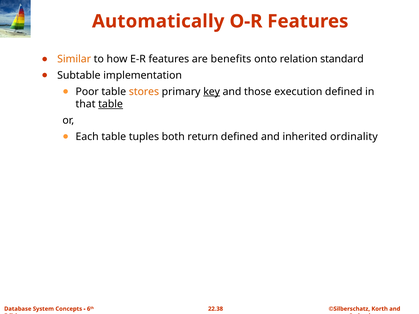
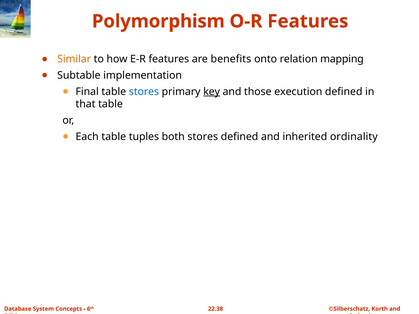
Automatically: Automatically -> Polymorphism (158, 21)
standard: standard -> mapping (342, 59)
Poor: Poor -> Final (87, 92)
stores colour: orange -> blue (144, 92)
table underline: present -> none (111, 104)
both return: return -> stores (203, 137)
